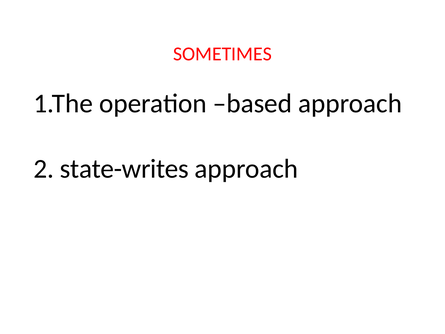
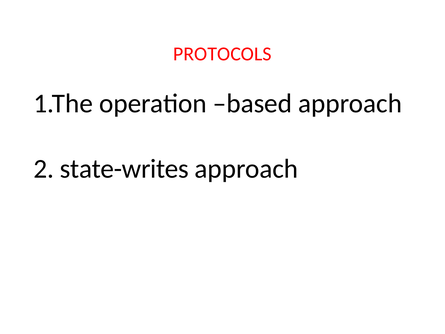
SOMETIMES: SOMETIMES -> PROTOCOLS (222, 54)
